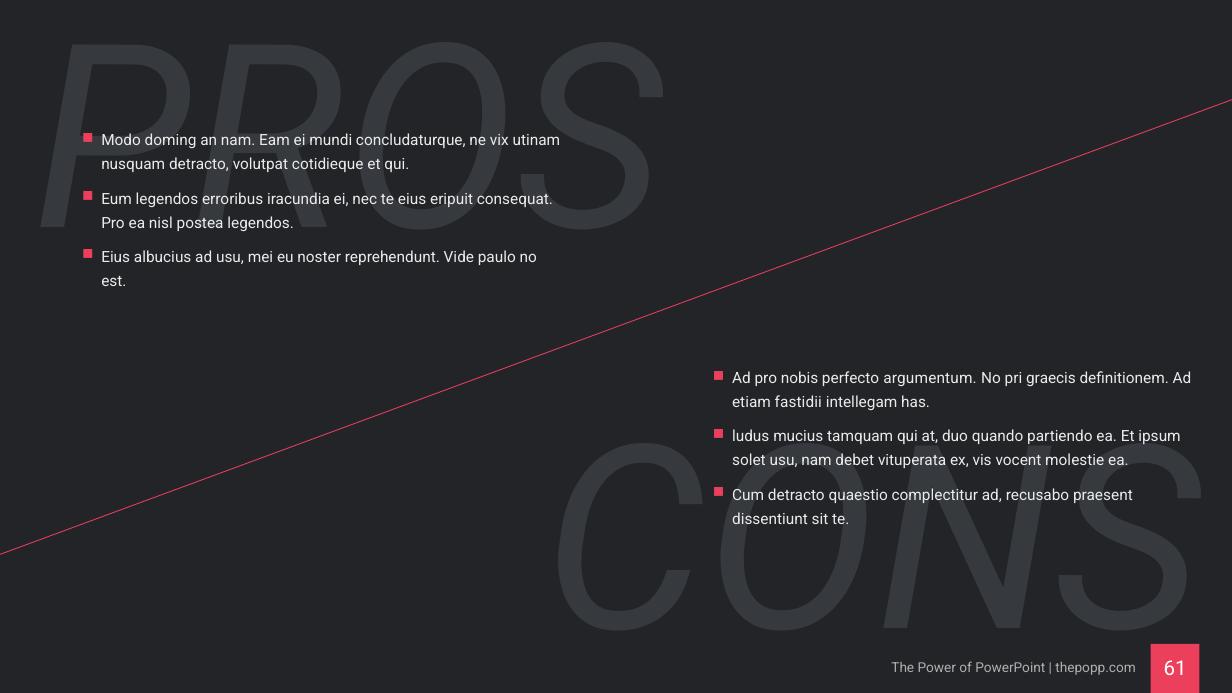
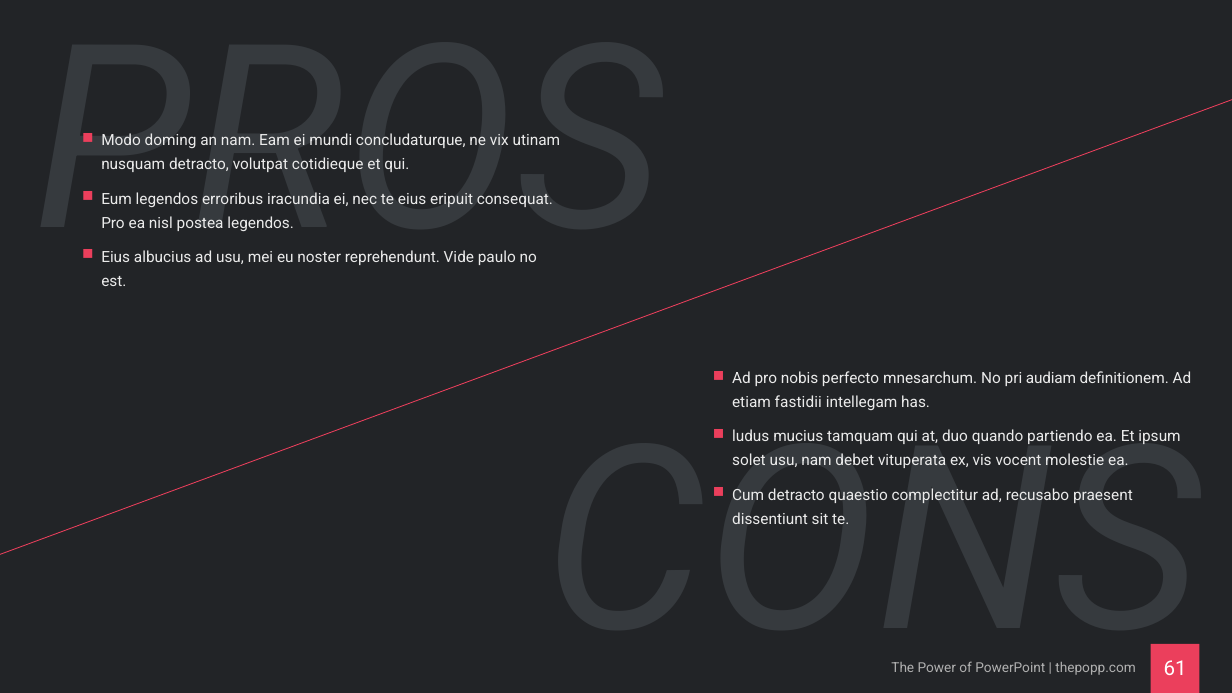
argumentum: argumentum -> mnesarchum (930, 378)
graecis: graecis -> audiam (1051, 378)
